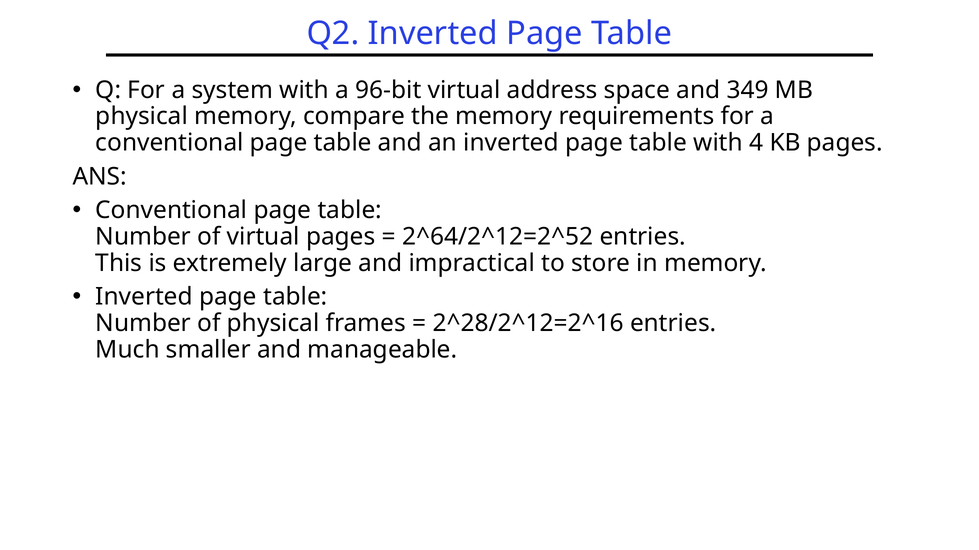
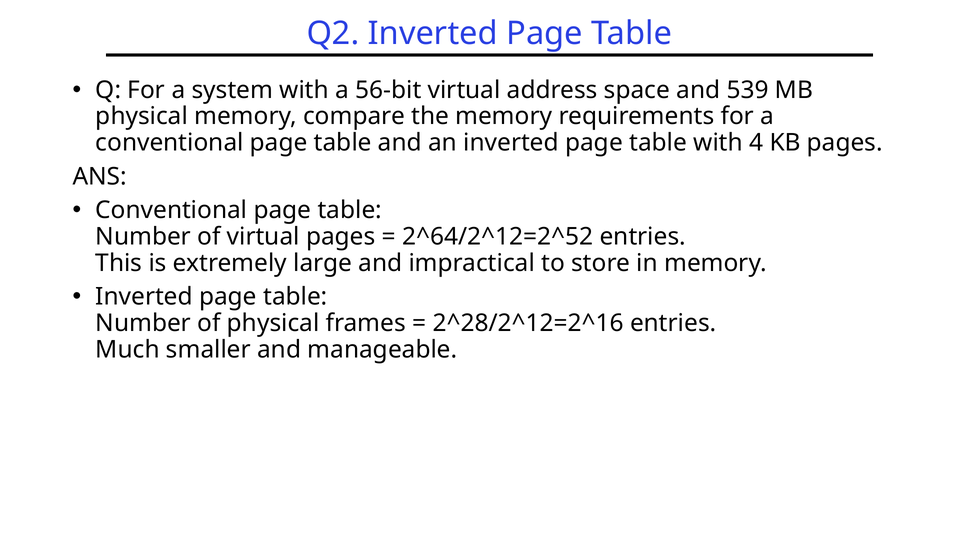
96-bit: 96-bit -> 56-bit (388, 90)
349: 349 -> 539 (748, 90)
